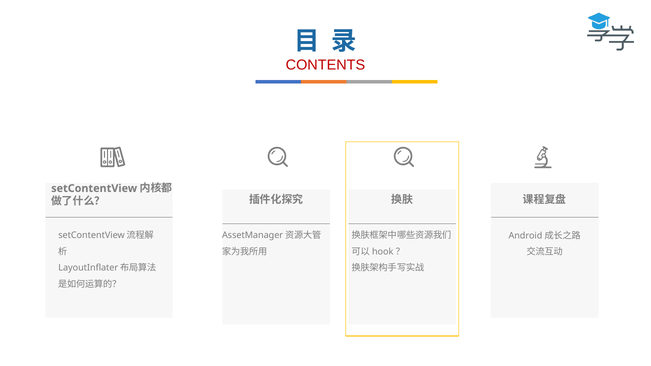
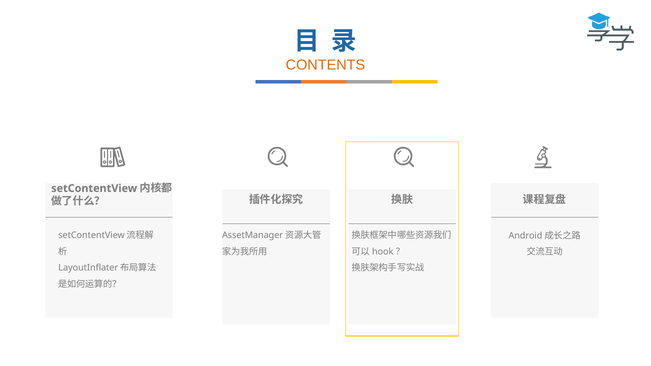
CONTENTS colour: red -> orange (325, 65)
